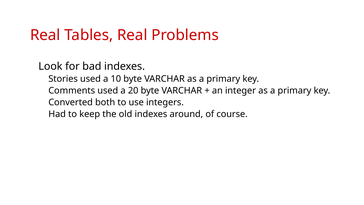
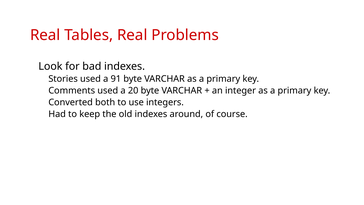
10: 10 -> 91 (116, 79)
